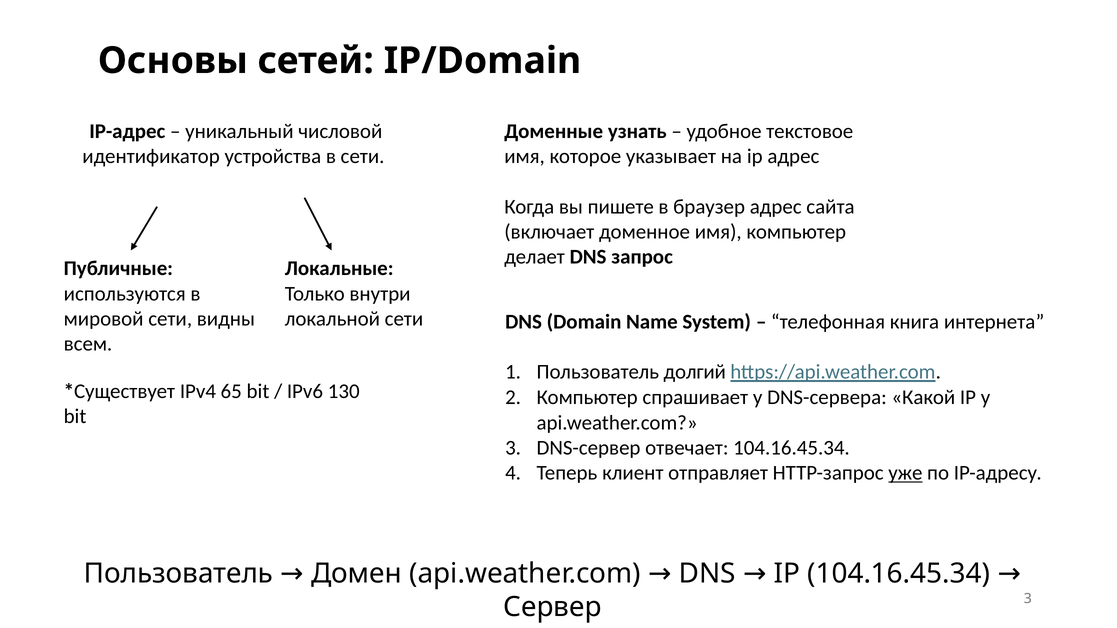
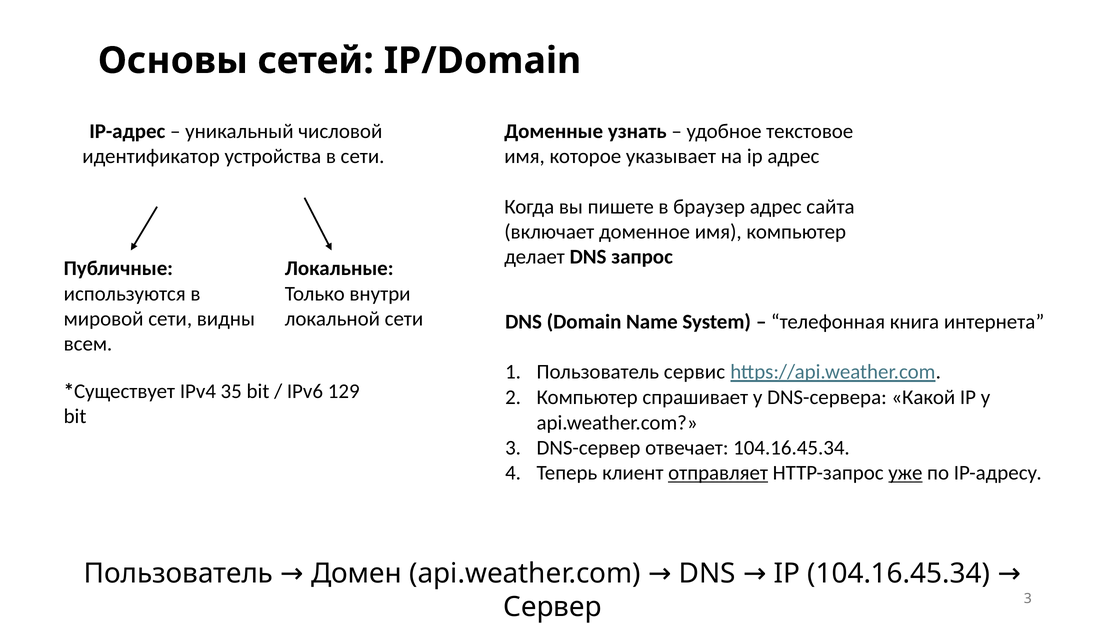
долгий: долгий -> сервис (695, 372)
65: 65 -> 35 (231, 392)
130: 130 -> 129 (344, 392)
отправляет underline: none -> present (718, 473)
